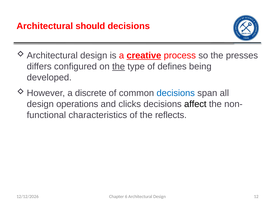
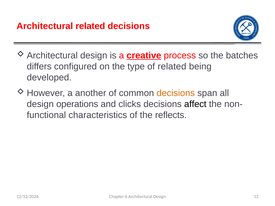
Architectural should: should -> related (90, 26)
presses: presses -> batches (242, 56)
the underline: present -> none (119, 67)
of defines: defines -> related (172, 67)
discrete: discrete -> another (91, 93)
decisions colour: blue -> orange (176, 93)
